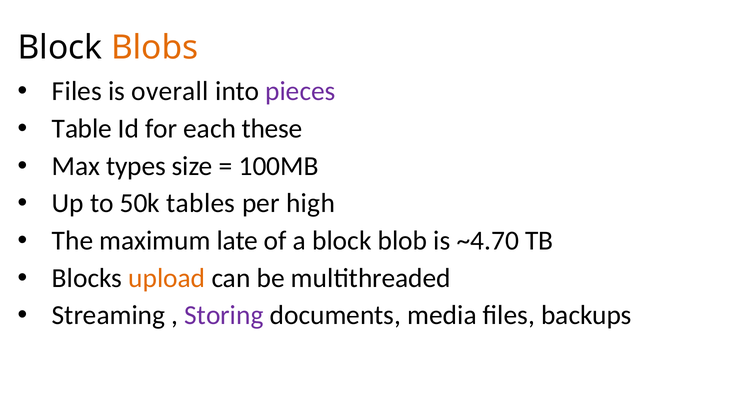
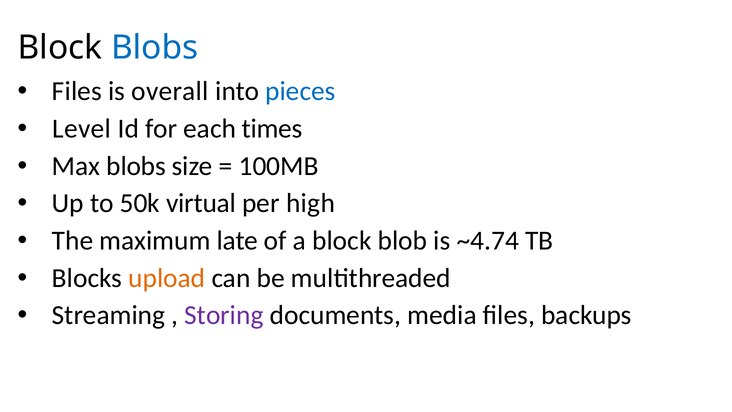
Blobs colour: orange -> blue (155, 47)
pieces colour: purple -> blue (300, 91)
Table: Table -> Level (82, 129)
these: these -> times (272, 129)
Max types: types -> blobs (136, 166)
tables: tables -> virtual (201, 203)
~4.70: ~4.70 -> ~4.74 (488, 240)
